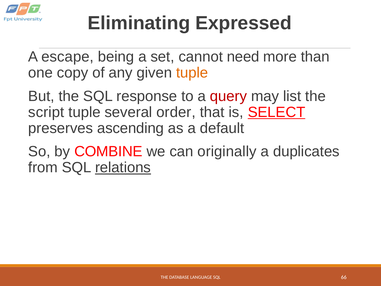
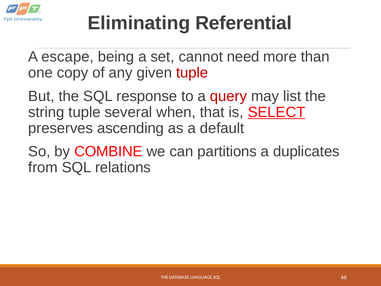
Expressed: Expressed -> Referential (244, 23)
tuple colour: orange -> red (192, 73)
script: script -> string (46, 112)
order: order -> when (176, 112)
originally: originally -> partitions (227, 151)
relations underline: present -> none (123, 167)
